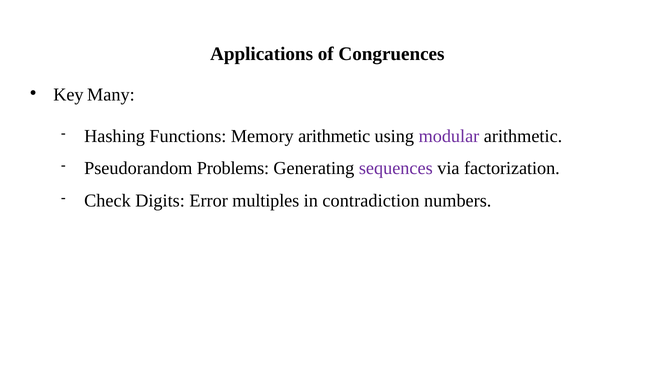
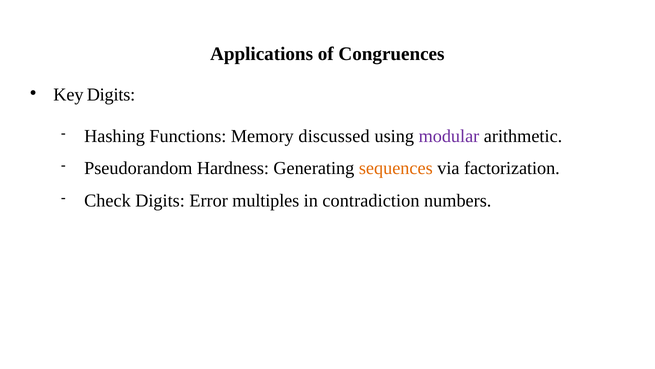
Key Many: Many -> Digits (111, 95)
Memory arithmetic: arithmetic -> discussed (334, 136)
Problems: Problems -> Hardness (233, 168)
sequences colour: purple -> orange (396, 168)
